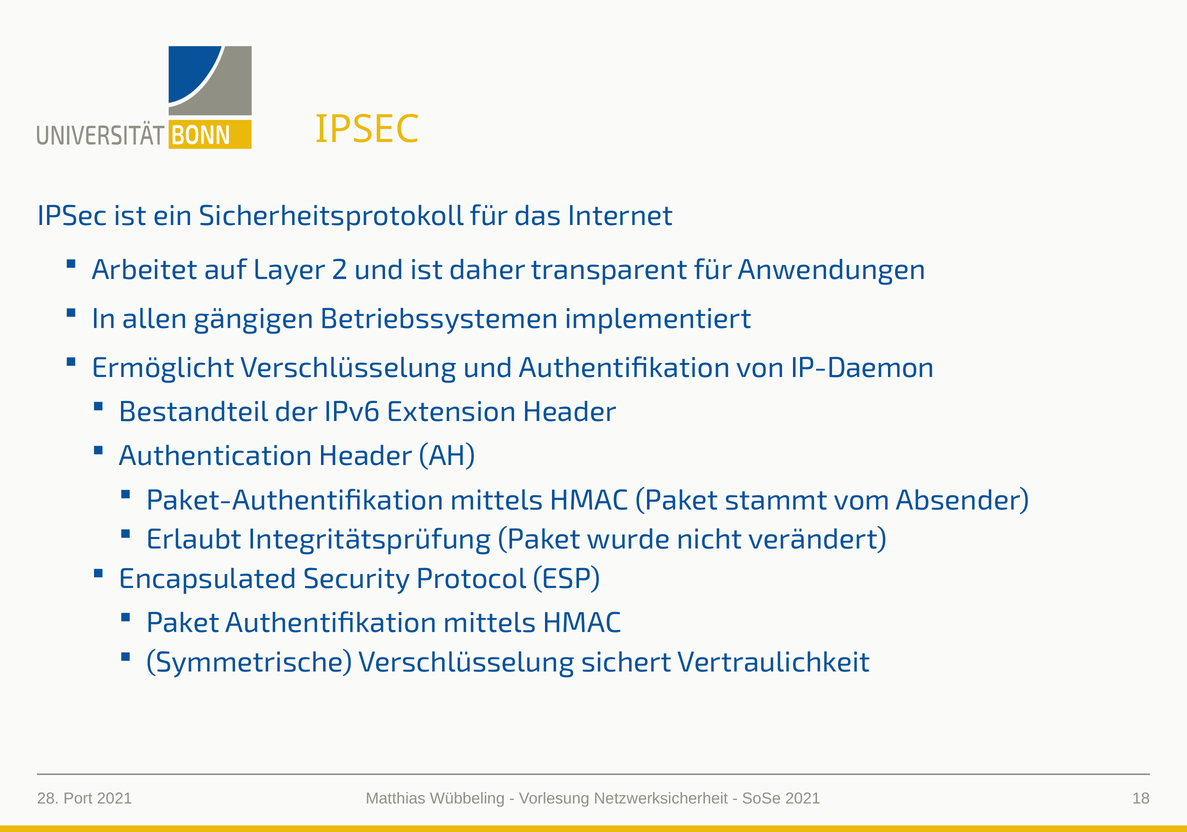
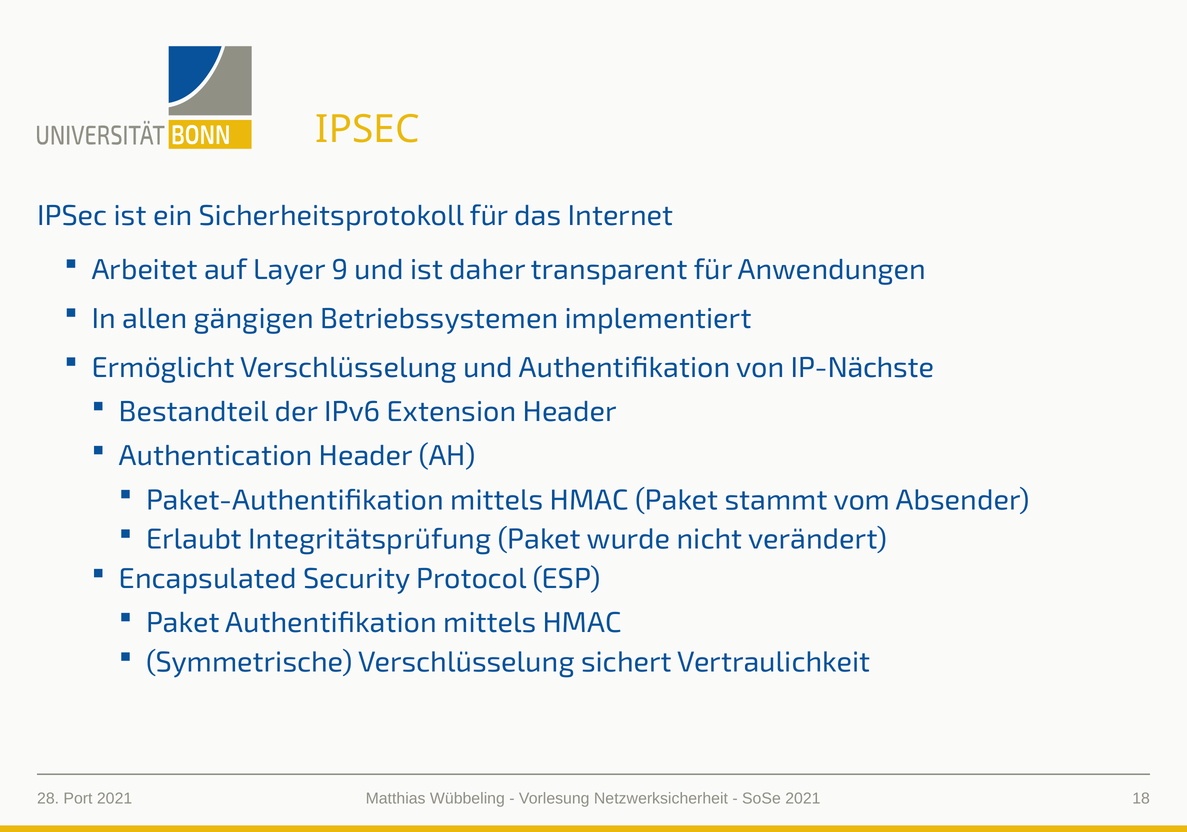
2: 2 -> 9 (340, 270)
IP-Daemon: IP-Daemon -> IP-Nächste (862, 368)
